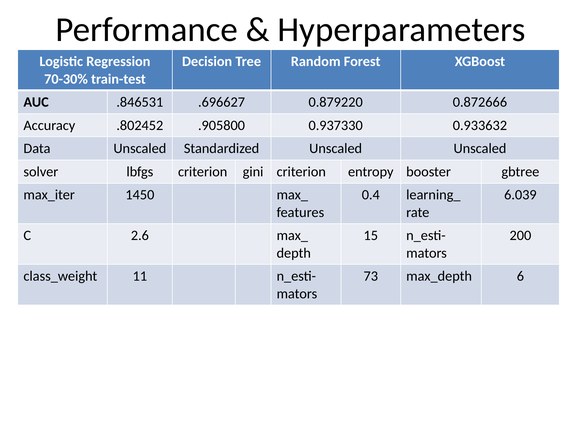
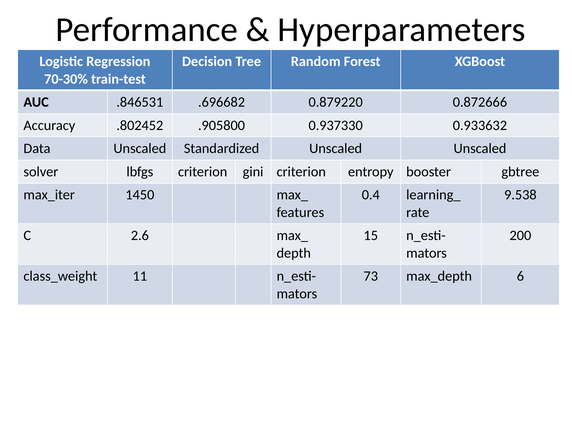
.696627: .696627 -> .696682 (222, 102)
6.039: 6.039 -> 9.538 (520, 195)
